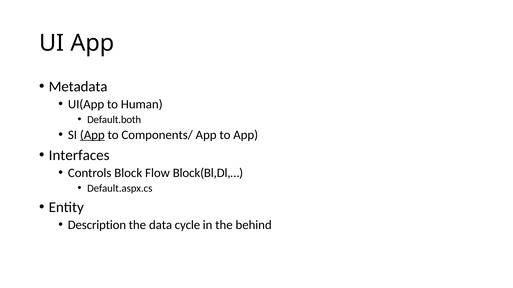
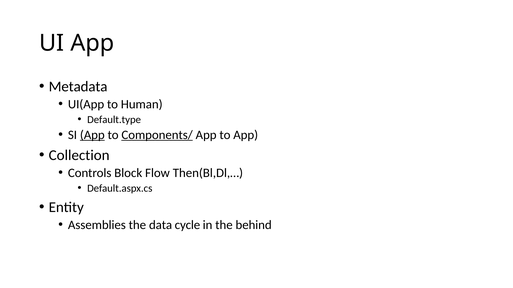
Default.both: Default.both -> Default.type (114, 120)
Components/ underline: none -> present (157, 135)
Interfaces: Interfaces -> Collection (79, 155)
Block(Bl,Dl,…: Block(Bl,Dl,… -> Then(Bl,Dl,… (208, 173)
Description: Description -> Assemblies (97, 225)
